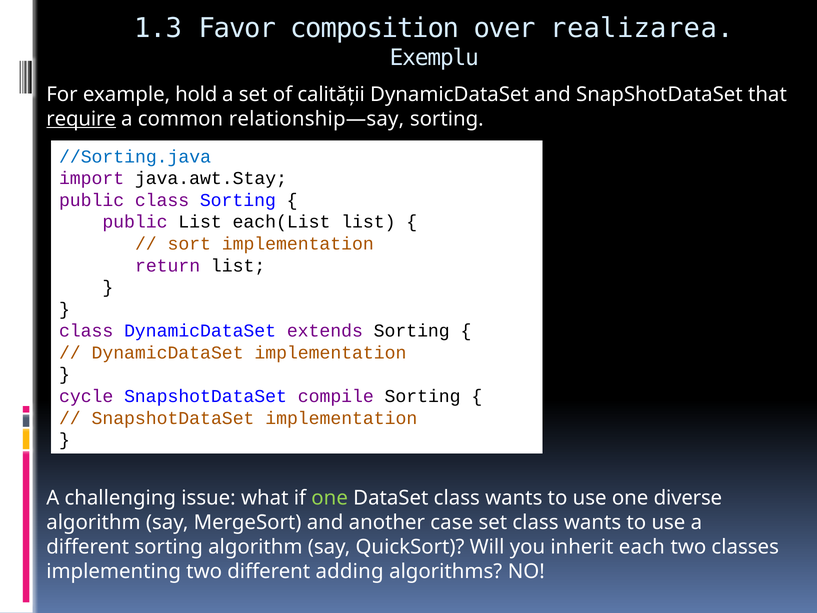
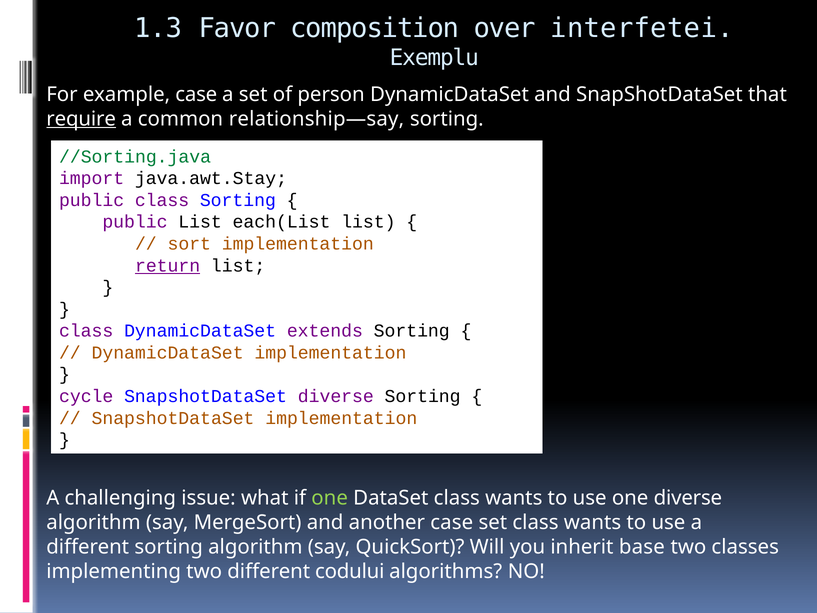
realizarea: realizarea -> interfetei (642, 28)
example hold: hold -> case (196, 94)
calităţii: calităţii -> person (331, 94)
//Sorting.java colour: blue -> green (135, 157)
return underline: none -> present (168, 265)
SnapshotDataSet compile: compile -> diverse (336, 396)
each: each -> base (642, 547)
adding: adding -> codului (350, 571)
